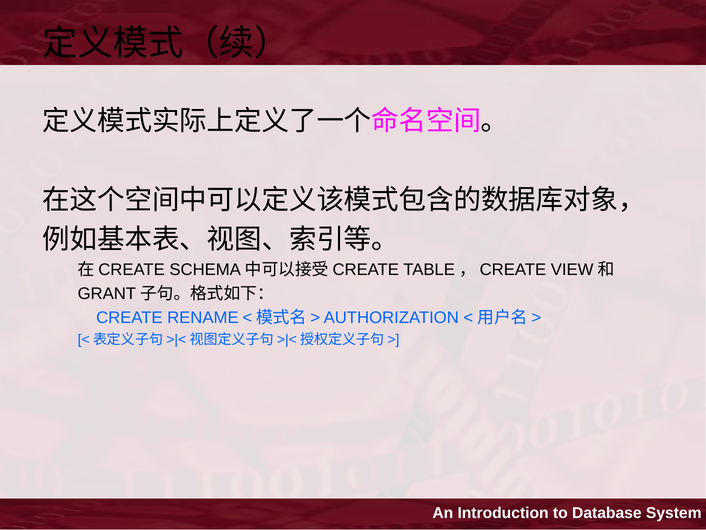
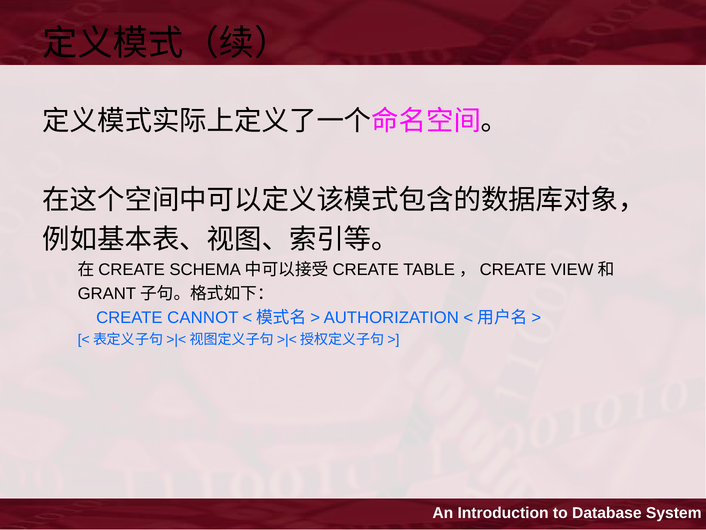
RENAME: RENAME -> CANNOT (203, 318)
